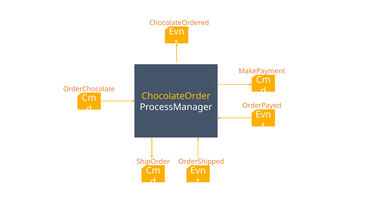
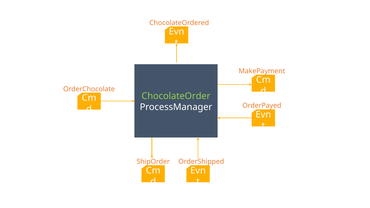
ChocolateOrder colour: yellow -> light green (176, 96)
